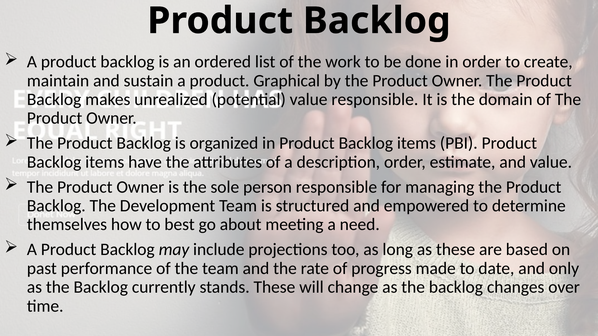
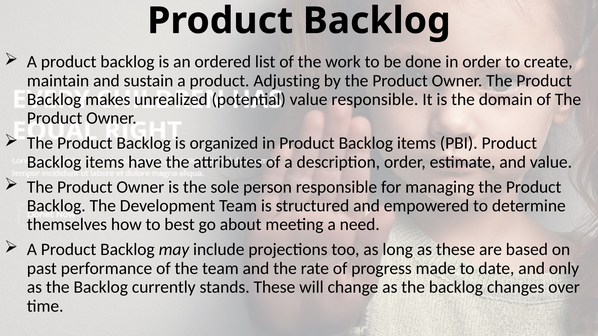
Graphical: Graphical -> Adjusting (287, 81)
